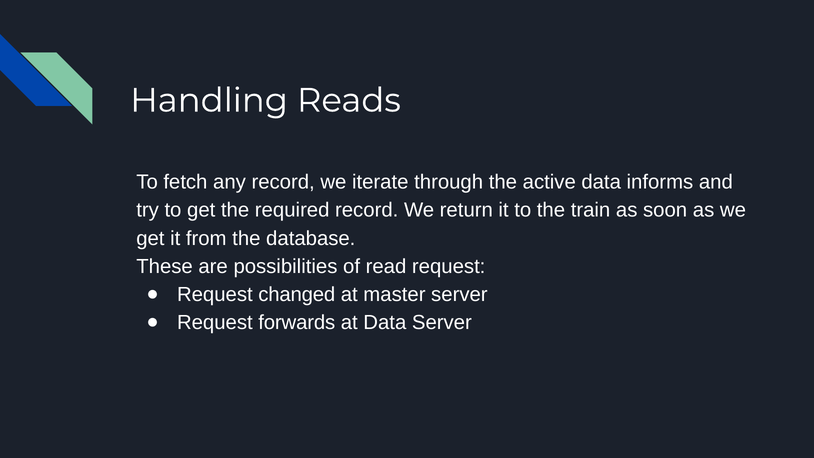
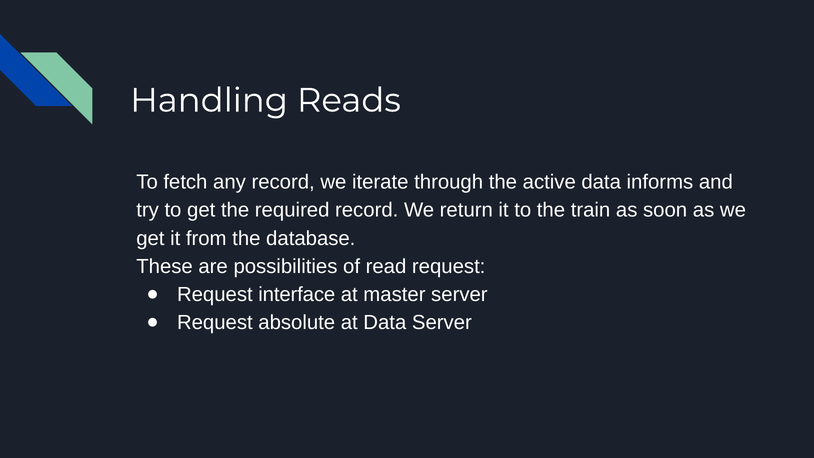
changed: changed -> interface (297, 294)
forwards: forwards -> absolute (297, 322)
